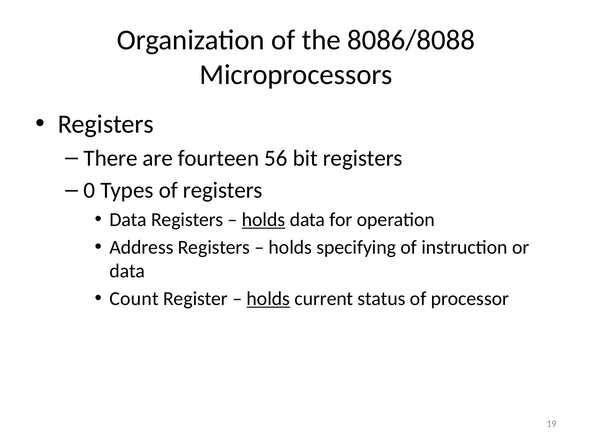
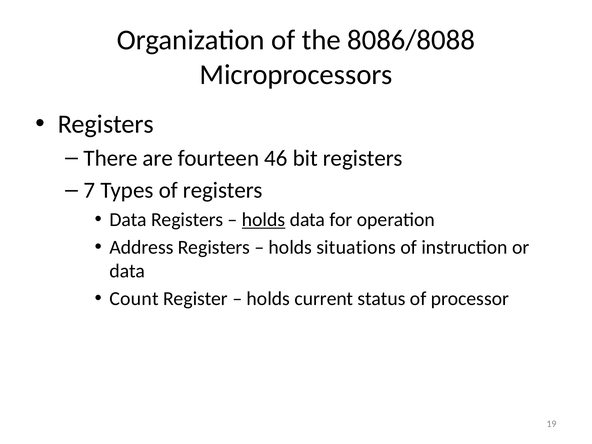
56: 56 -> 46 (276, 158)
0: 0 -> 7 (89, 190)
specifying: specifying -> situations (356, 247)
holds underline: present -> none (268, 299)
